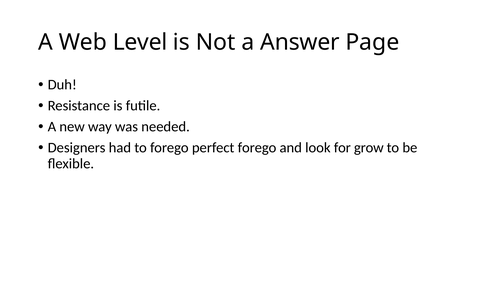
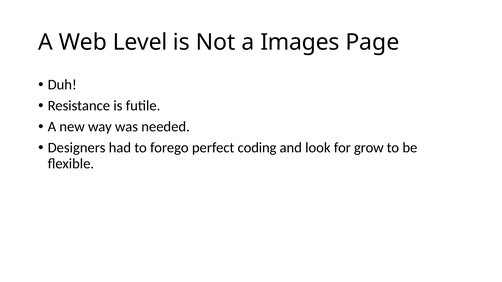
Answer: Answer -> Images (300, 42)
perfect forego: forego -> coding (257, 148)
